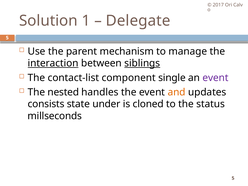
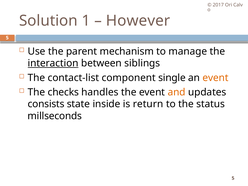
Delegate: Delegate -> However (138, 21)
siblings underline: present -> none (142, 63)
event colour: purple -> orange (216, 78)
nested: nested -> checks (63, 92)
under: under -> inside (106, 104)
cloned: cloned -> return (148, 104)
